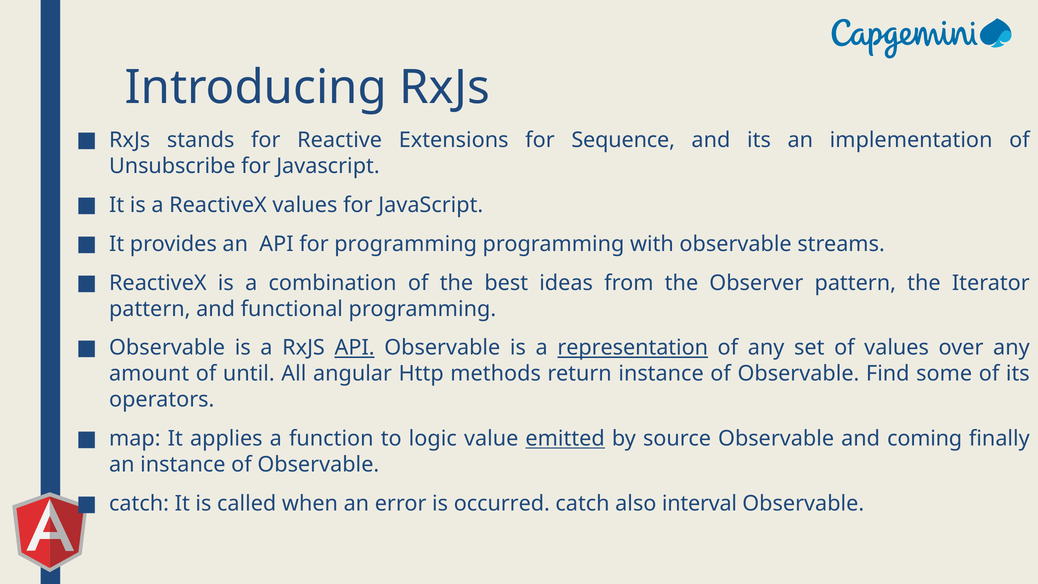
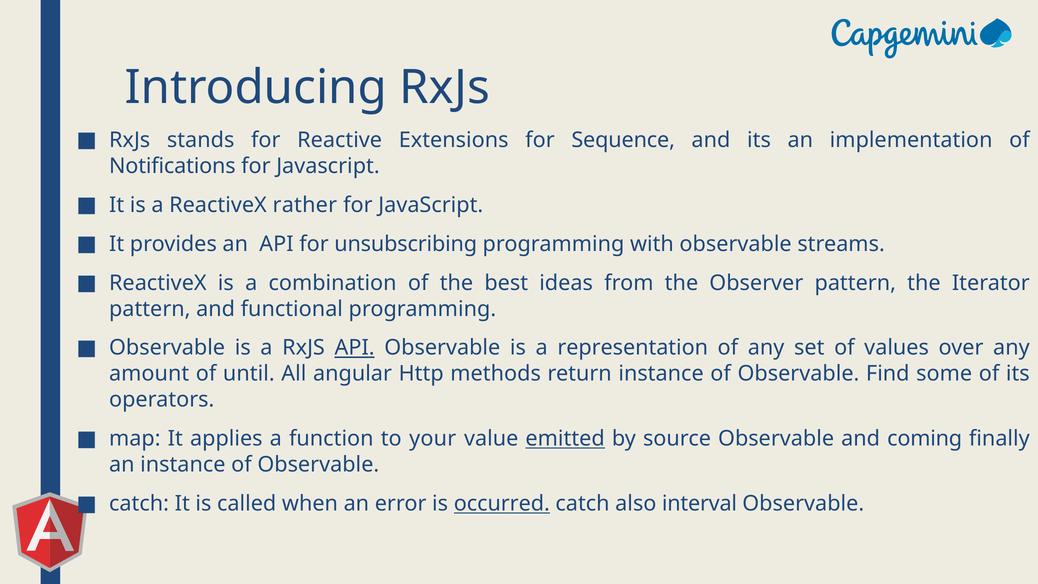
Unsubscribe: Unsubscribe -> Notifications (172, 166)
ReactiveX values: values -> rather (305, 205)
for programming: programming -> unsubscribing (406, 244)
representation underline: present -> none (633, 348)
logic: logic -> your (433, 439)
occurred underline: none -> present (502, 504)
